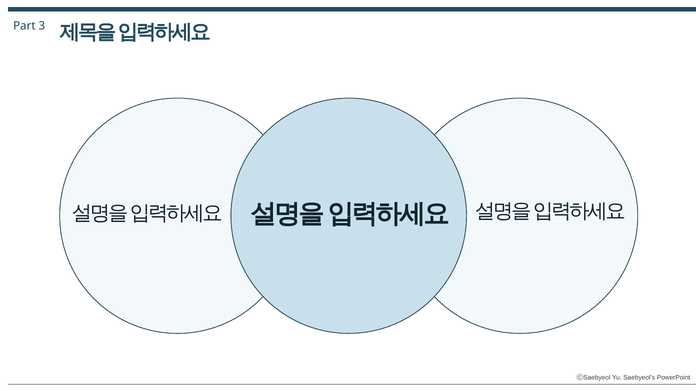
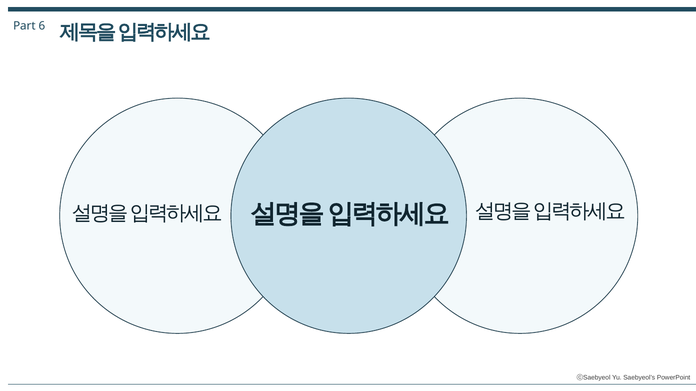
3: 3 -> 6 (42, 26)
